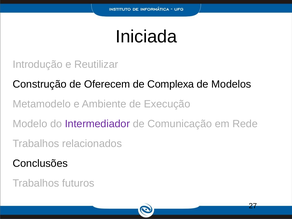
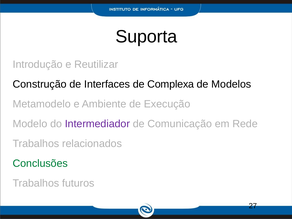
Iniciada: Iniciada -> Suporta (146, 37)
Oferecem: Oferecem -> Interfaces (107, 84)
Conclusões colour: black -> green (40, 163)
